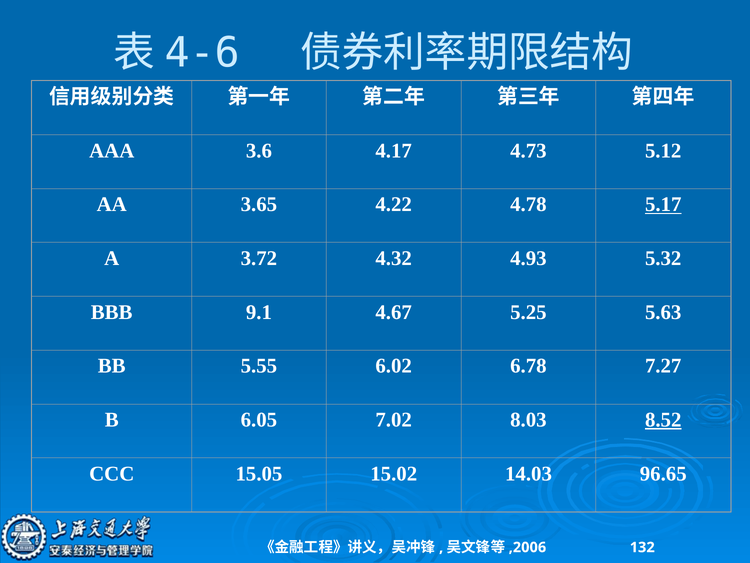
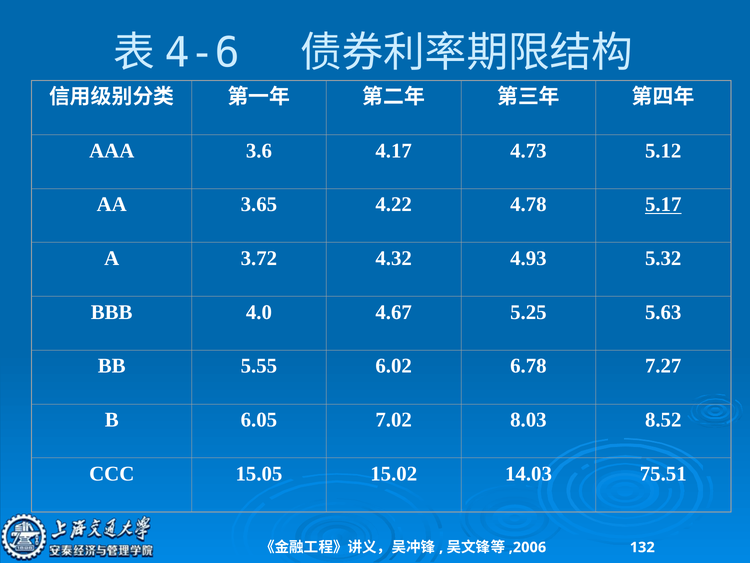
9.1: 9.1 -> 4.0 (259, 312)
8.52 underline: present -> none (663, 420)
96.65: 96.65 -> 75.51 (663, 473)
